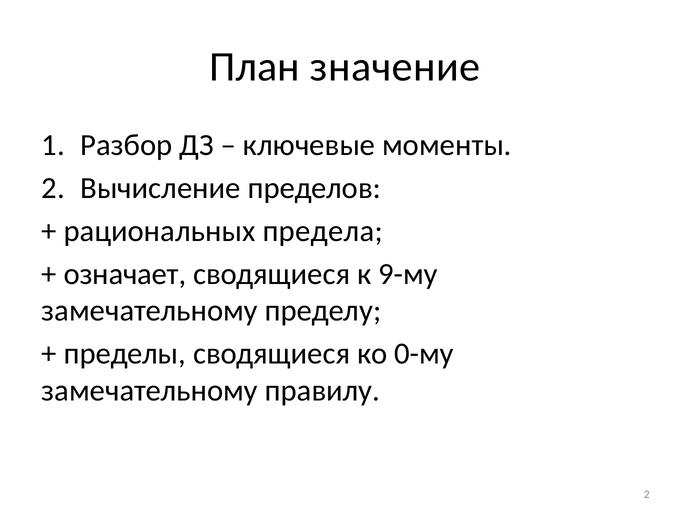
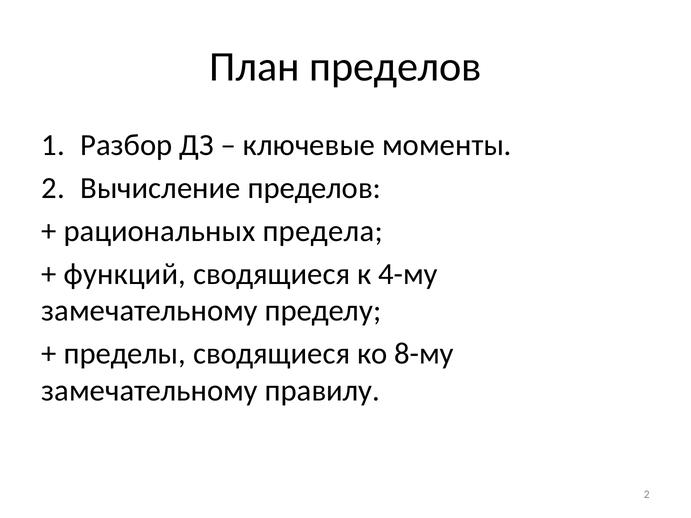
План значение: значение -> пределов (395, 67)
означает: означает -> функций (125, 274)
9-му: 9-му -> 4-му (408, 274)
0-му: 0-му -> 8-му (424, 354)
